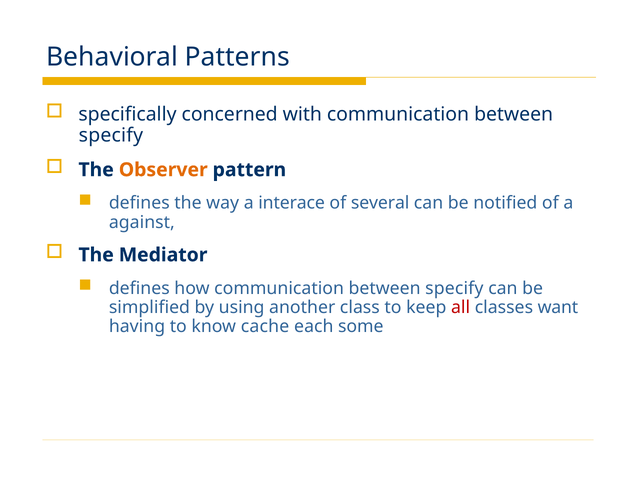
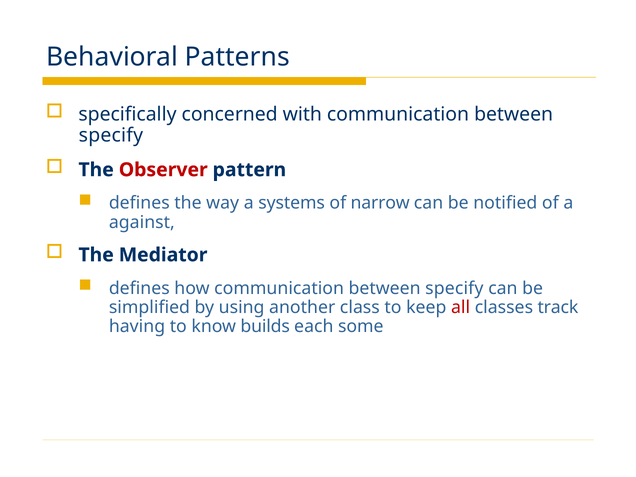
Observer colour: orange -> red (163, 170)
interace: interace -> systems (292, 203)
several: several -> narrow (380, 203)
want: want -> track (558, 307)
cache: cache -> builds (265, 326)
